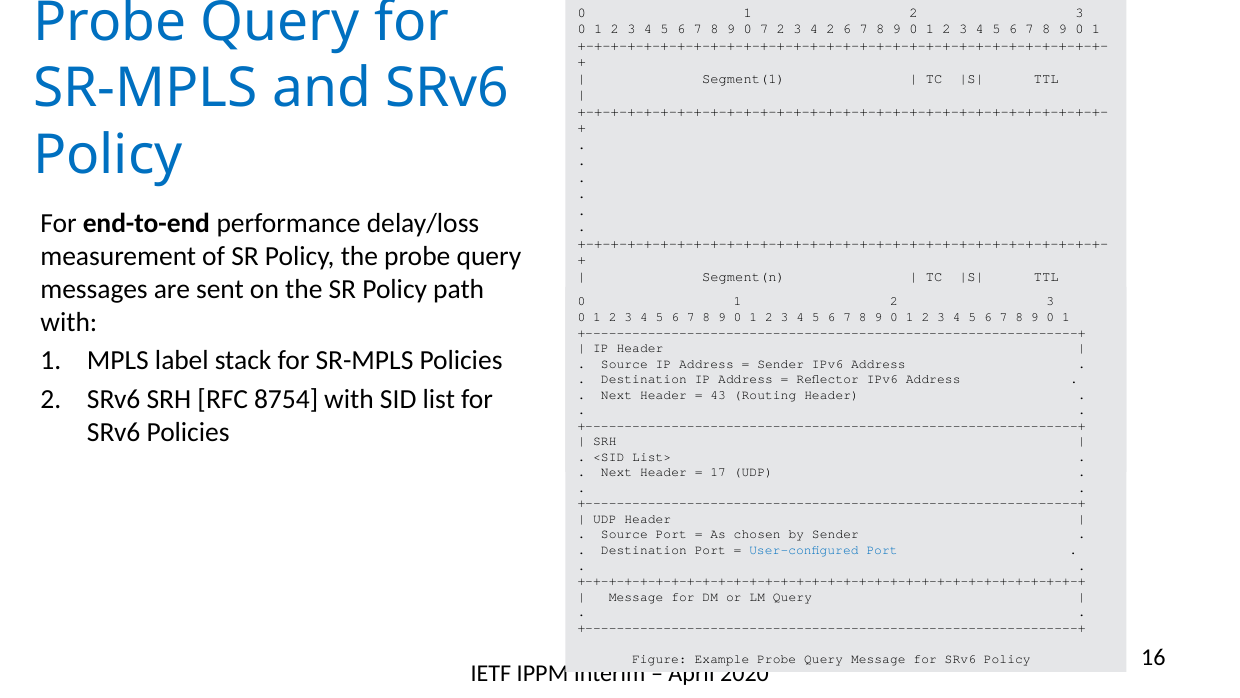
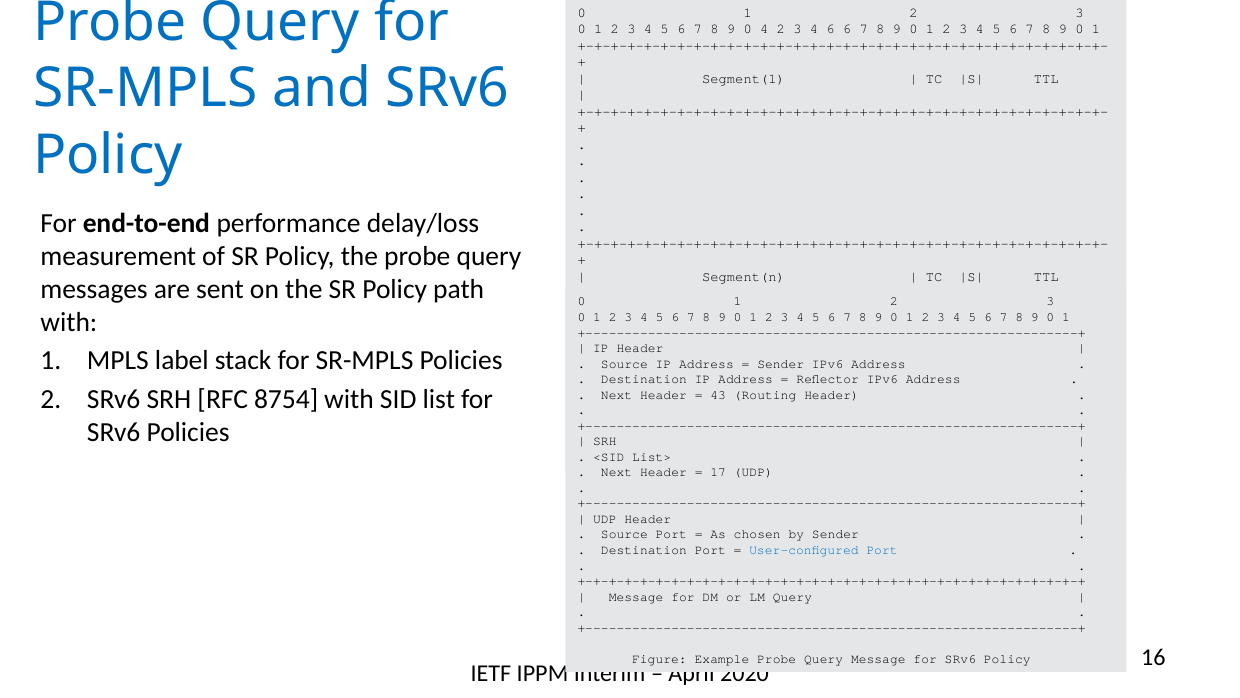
0 7: 7 -> 4 (764, 29)
4 2: 2 -> 6 (831, 29)
